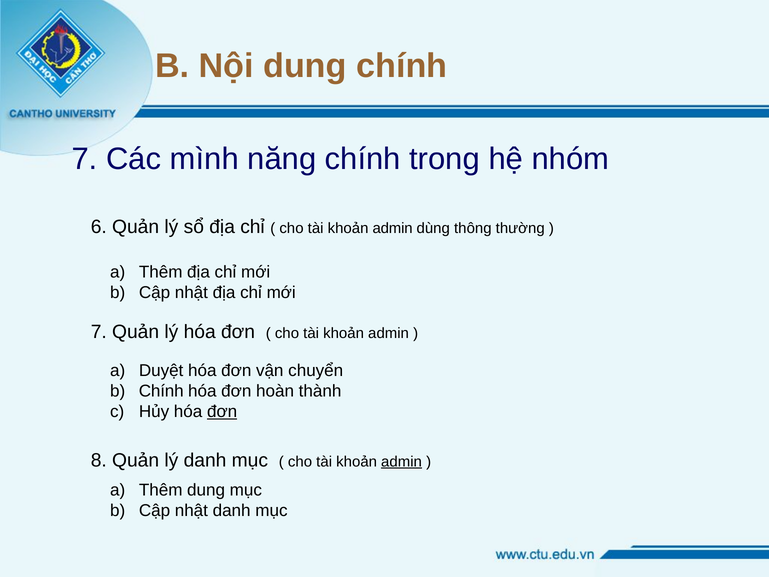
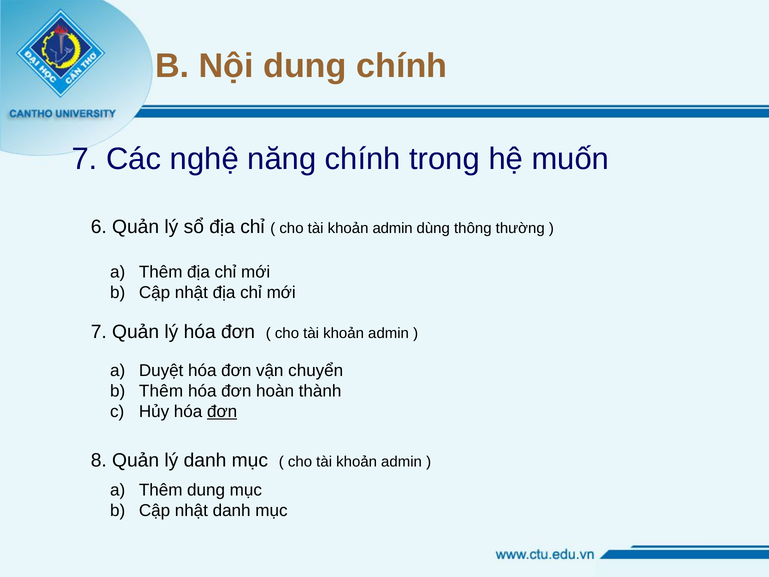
mình: mình -> nghệ (204, 159)
nhóm: nhóm -> muốn (570, 159)
b Chính: Chính -> Thêm (161, 391)
admin underline: present -> none (402, 461)
